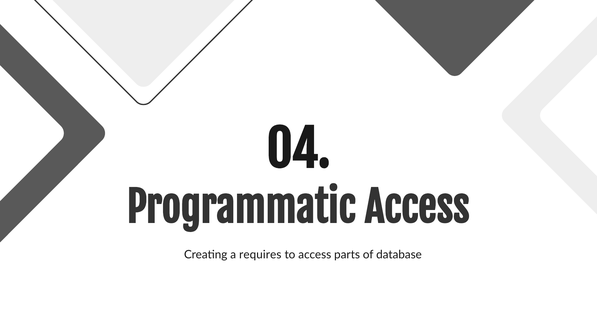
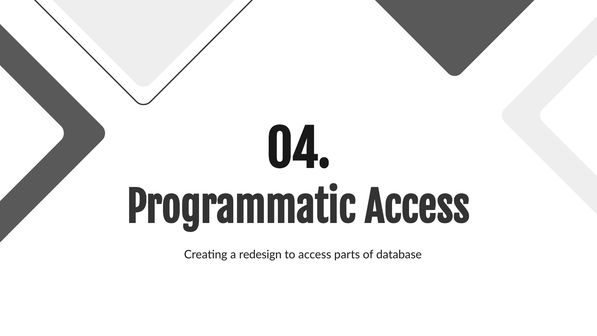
requires: requires -> redesign (260, 255)
